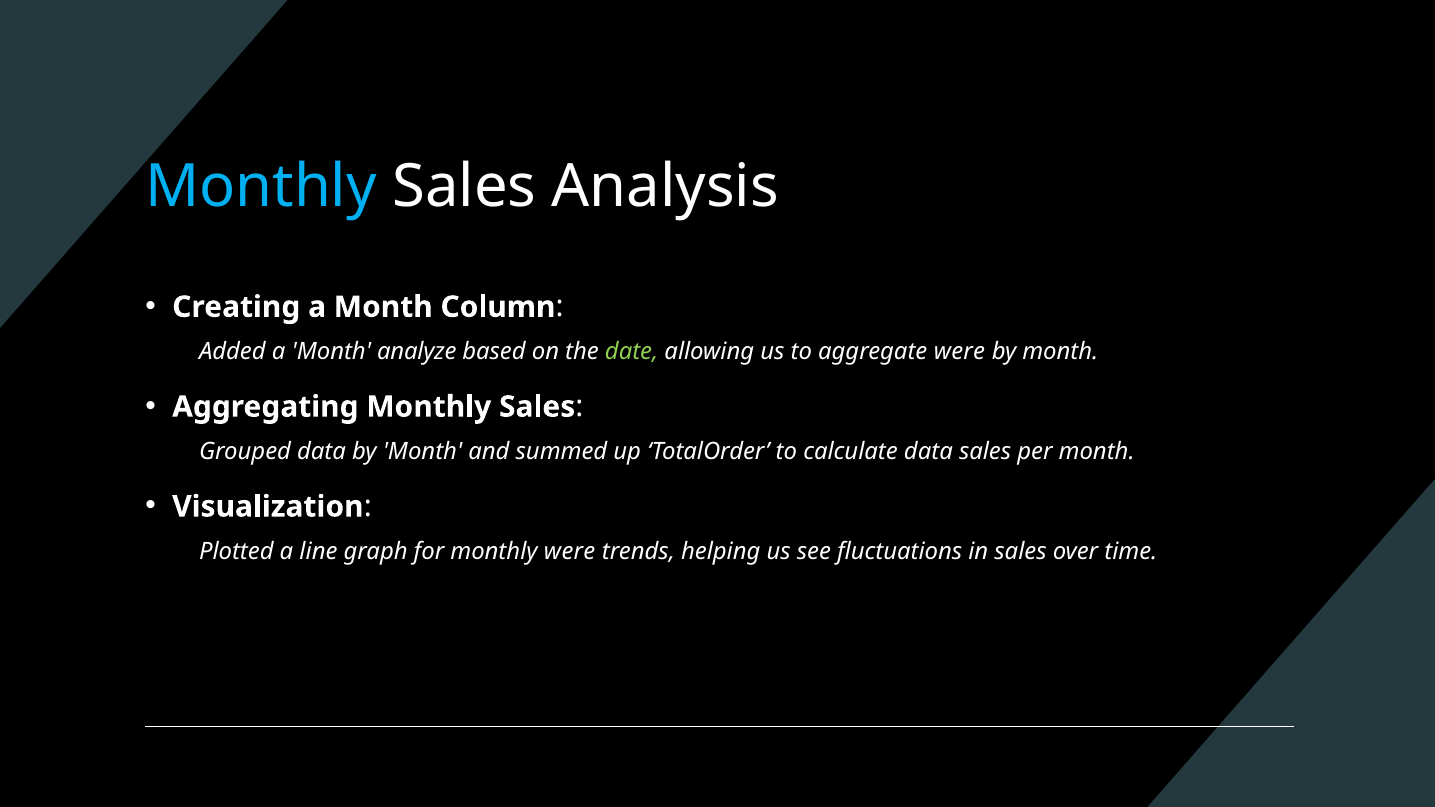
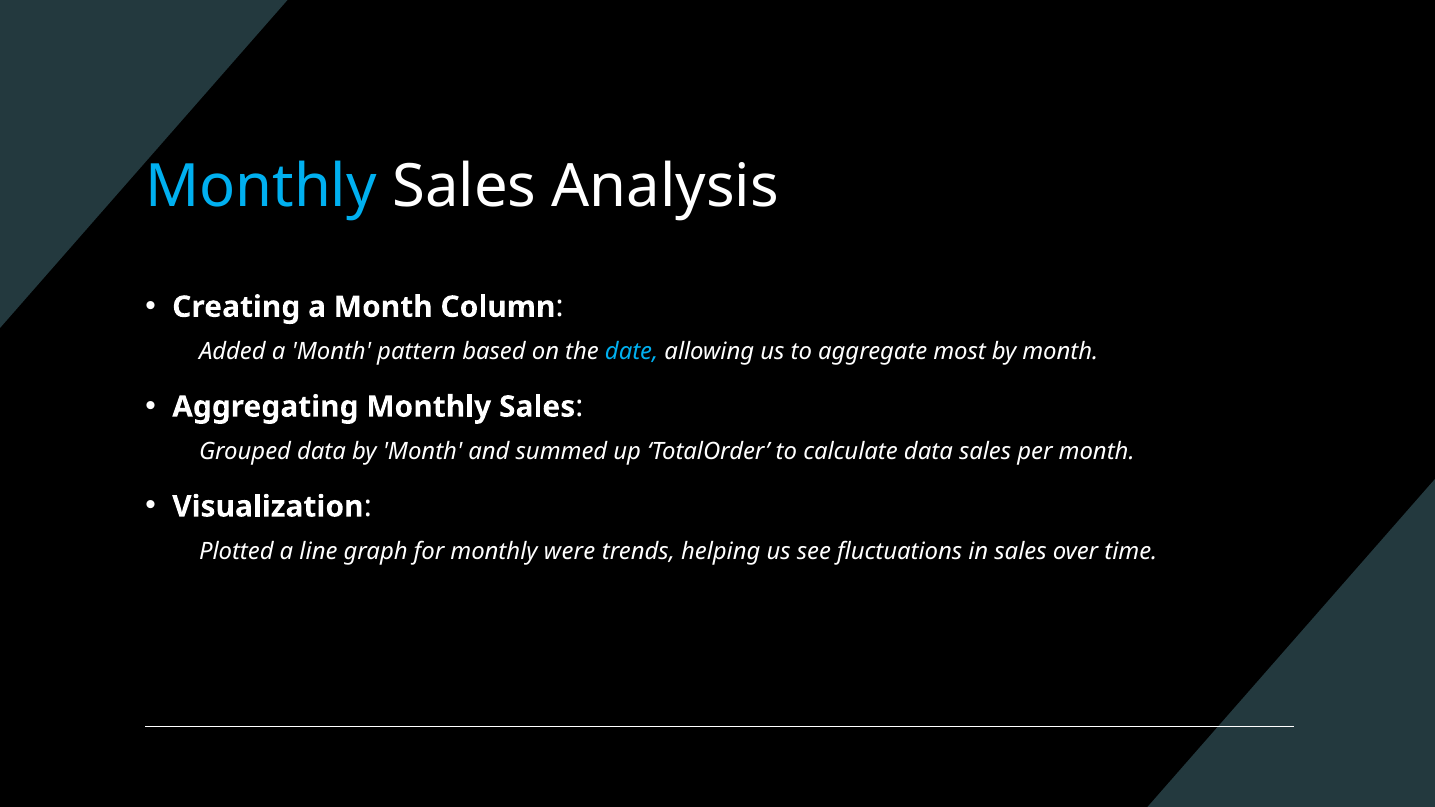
analyze: analyze -> pattern (417, 352)
date colour: light green -> light blue (632, 352)
aggregate were: were -> most (960, 352)
